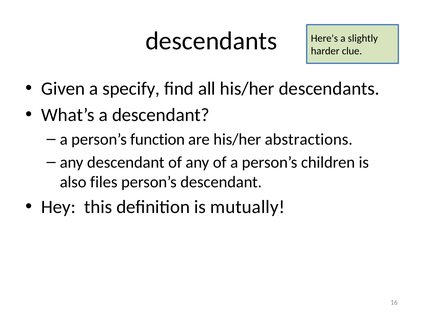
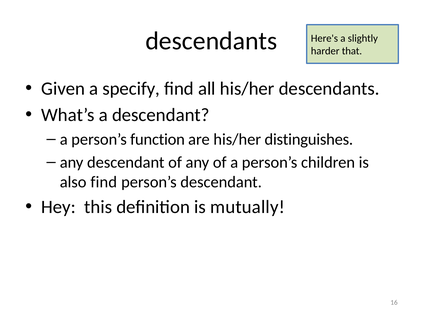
clue: clue -> that (352, 51)
abstractions: abstractions -> distinguishes (309, 139)
also files: files -> find (104, 182)
